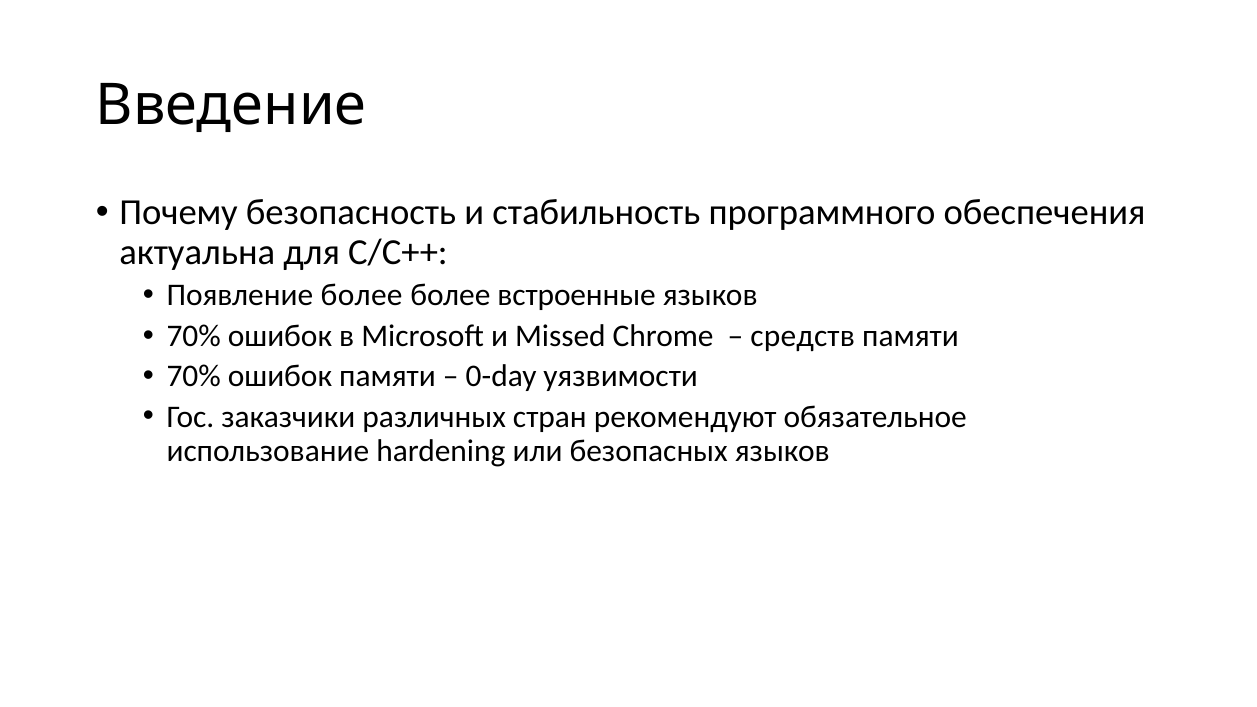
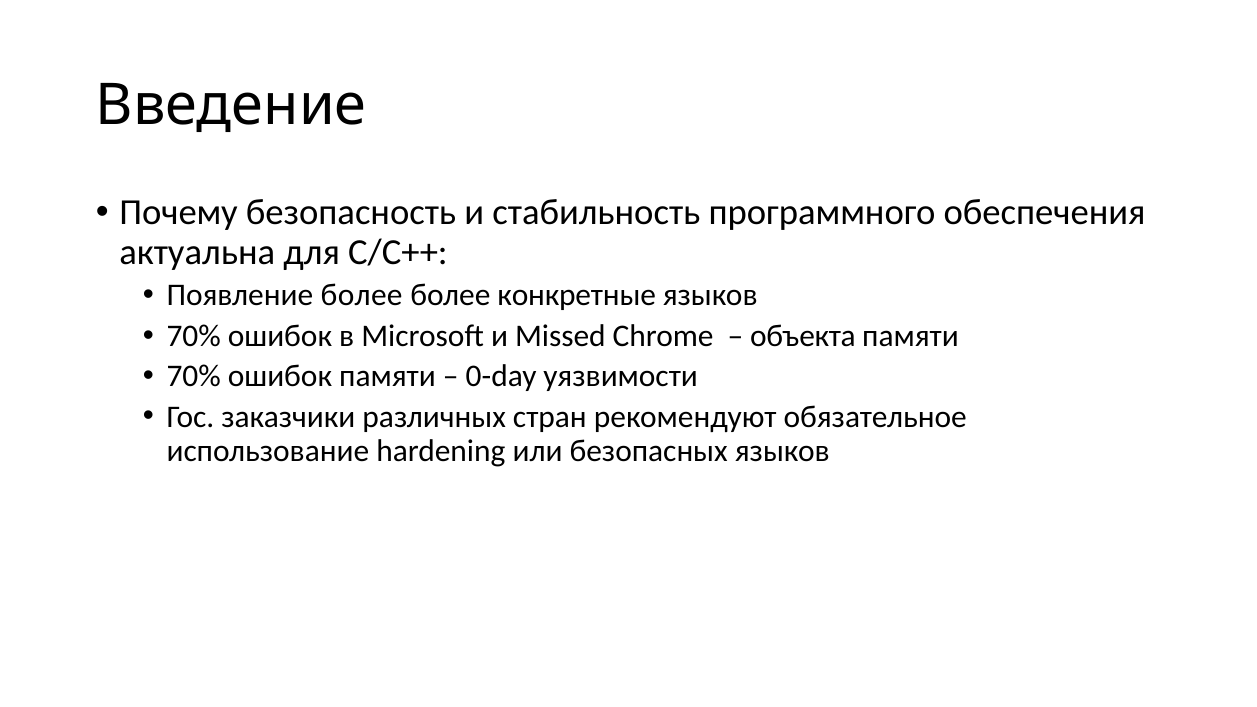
встроенные: встроенные -> конкретные (577, 295)
средств: средств -> объекта (803, 336)
